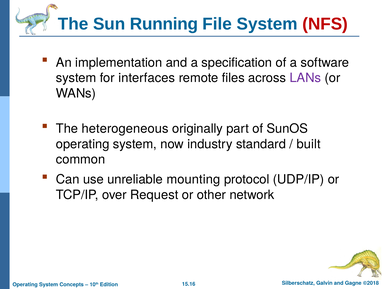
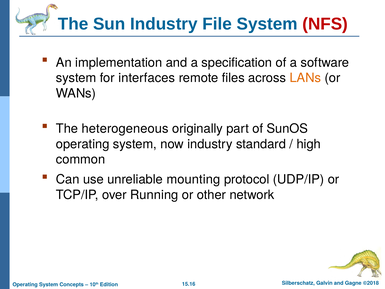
Sun Running: Running -> Industry (164, 24)
LANs colour: purple -> orange (305, 78)
built: built -> high (309, 144)
Request: Request -> Running (154, 195)
